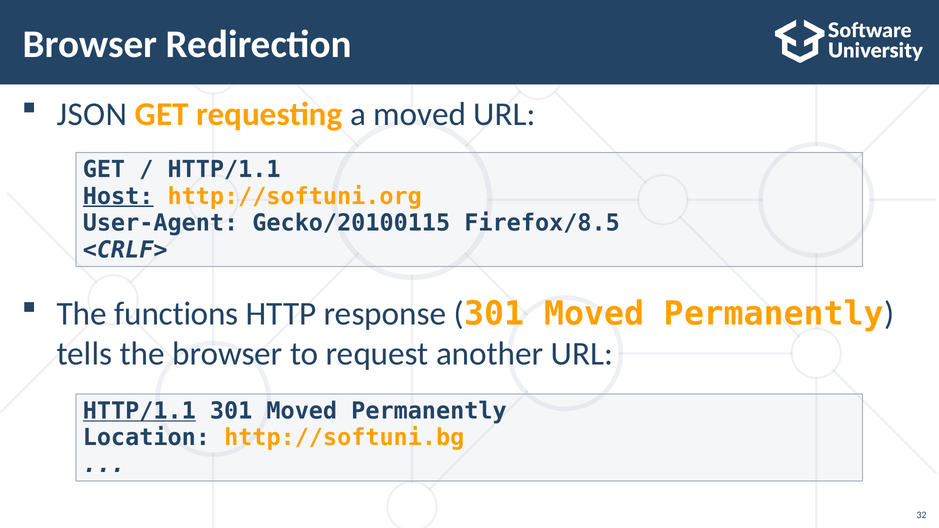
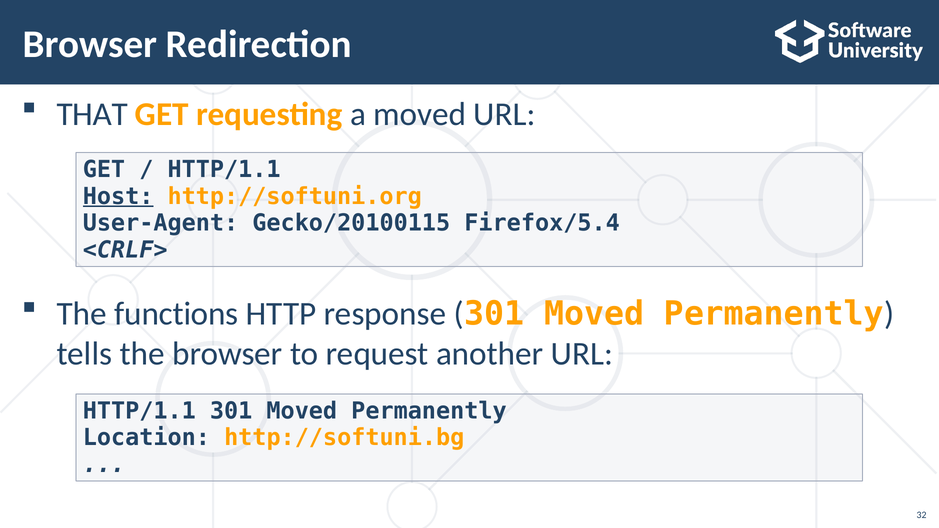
JSON: JSON -> THAT (92, 114)
Firefox/8.5: Firefox/8.5 -> Firefox/5.4 (542, 223)
HTTP/1.1 underline: present -> none (139, 411)
